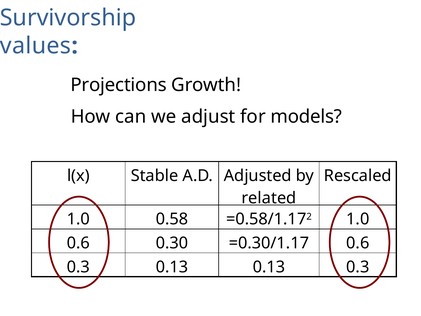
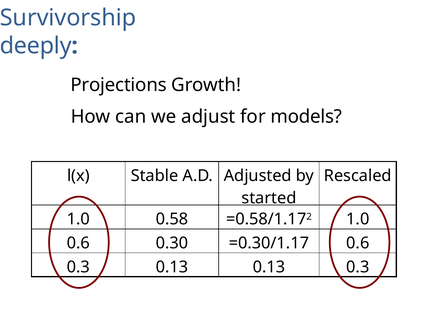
values: values -> deeply (36, 46)
related: related -> started (269, 198)
